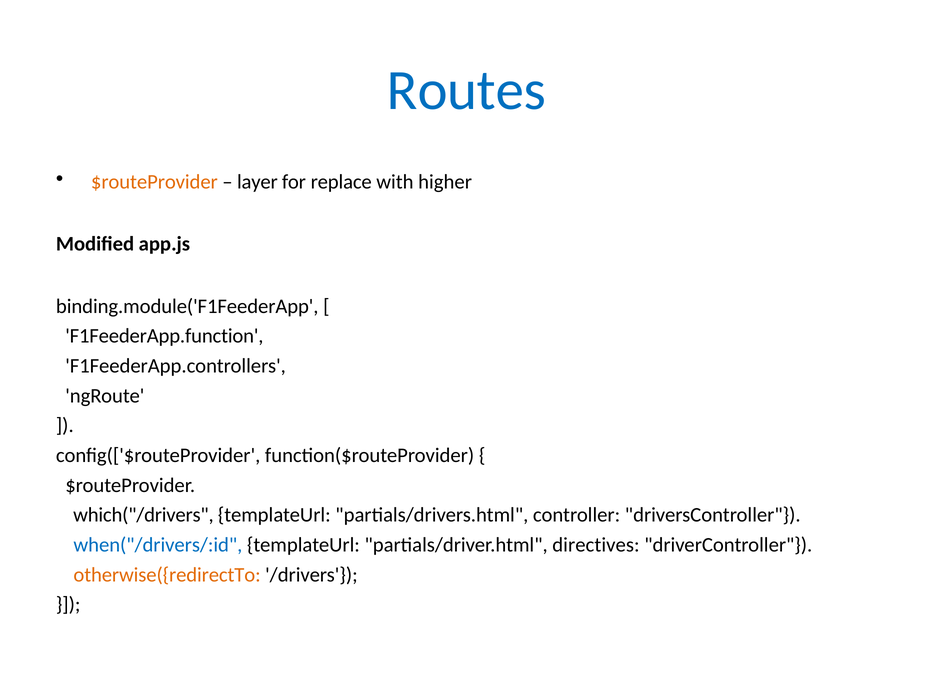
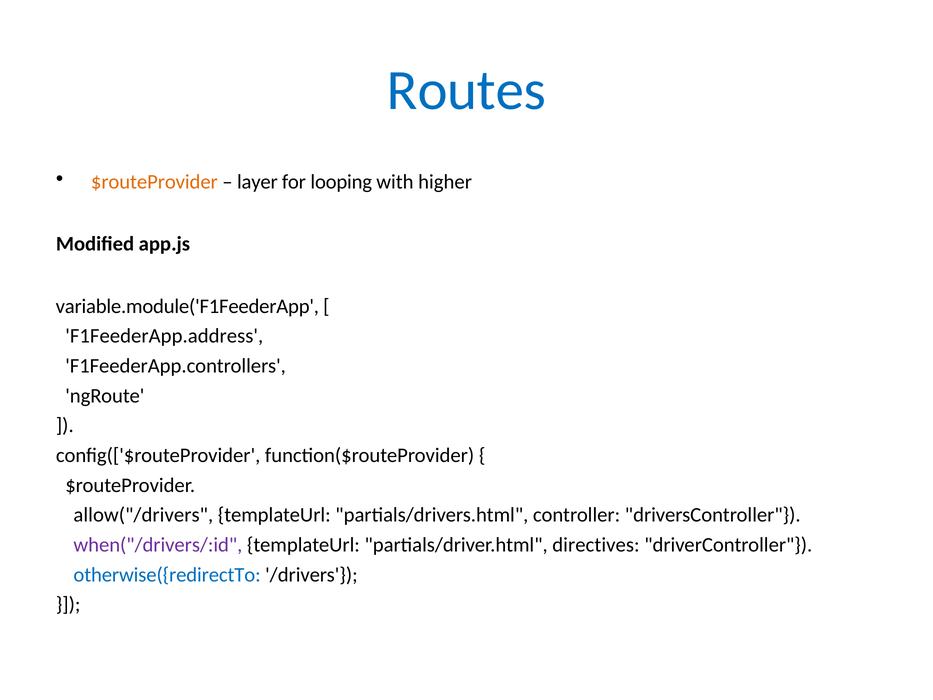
replace: replace -> looping (341, 182)
binding.module('F1FeederApp: binding.module('F1FeederApp -> variable.module('F1FeederApp (187, 306)
F1FeederApp.function: F1FeederApp.function -> F1FeederApp.address (164, 336)
which("/drivers: which("/drivers -> allow("/drivers (143, 515)
when("/drivers/:id colour: blue -> purple (158, 545)
otherwise({redirectTo colour: orange -> blue (167, 575)
